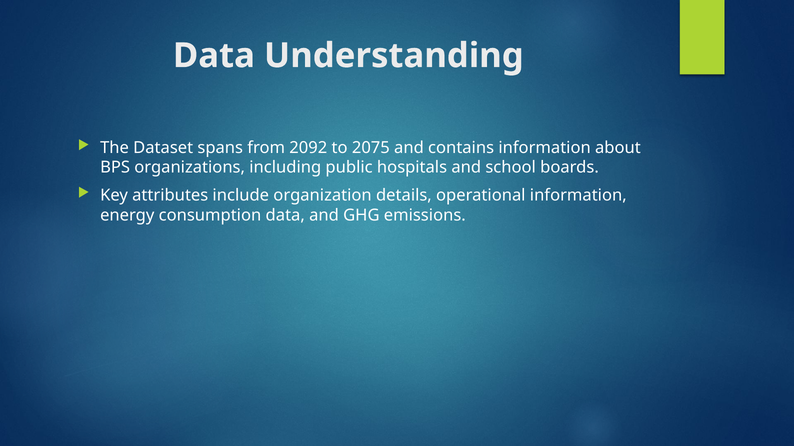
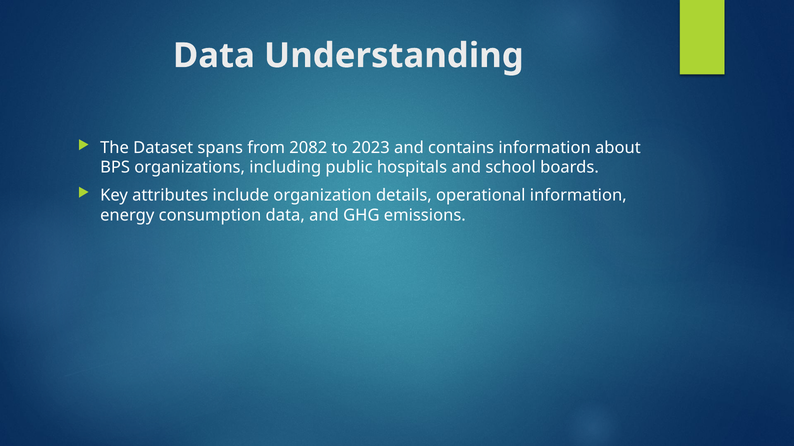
2092: 2092 -> 2082 (308, 148)
2075: 2075 -> 2023 (371, 148)
